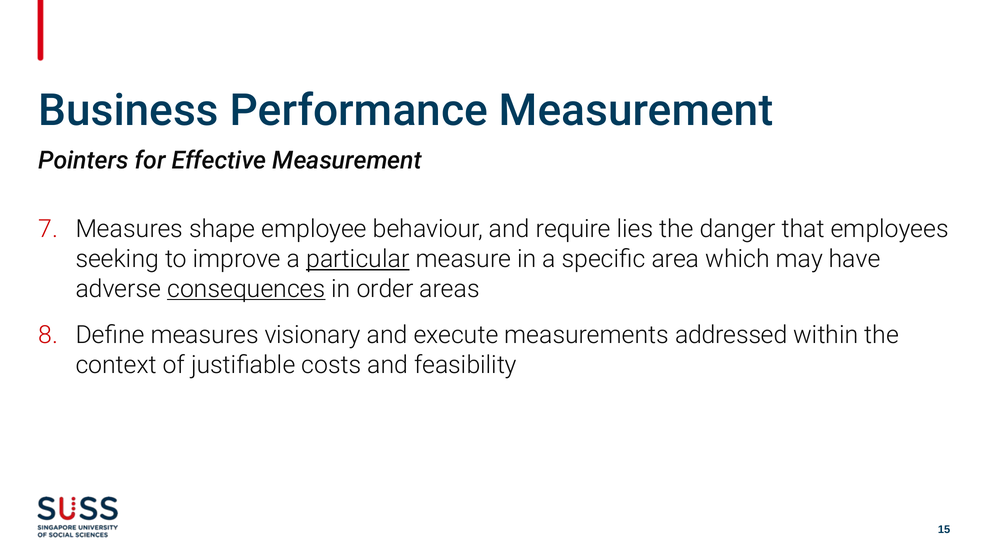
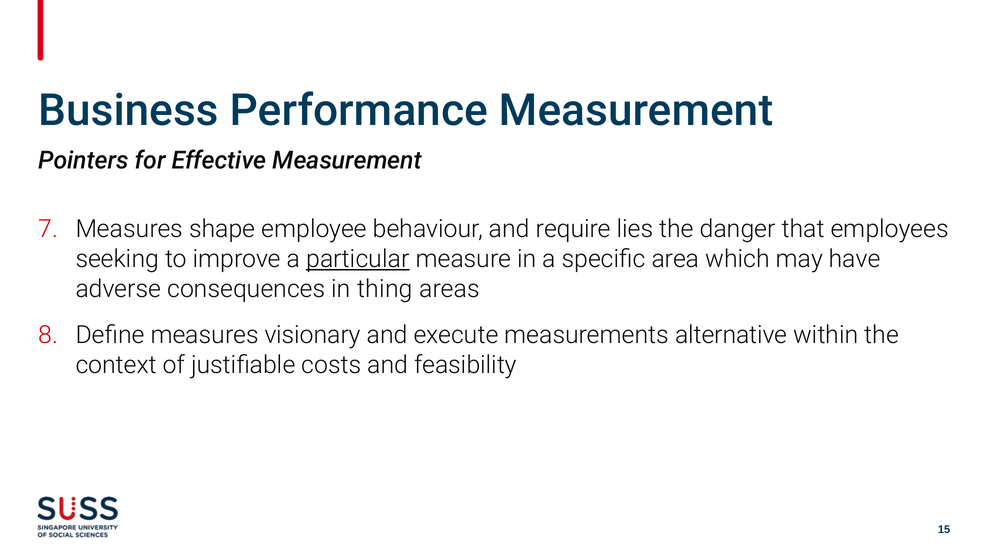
consequences underline: present -> none (246, 289)
order: order -> thing (385, 289)
addressed: addressed -> alternative (731, 335)
